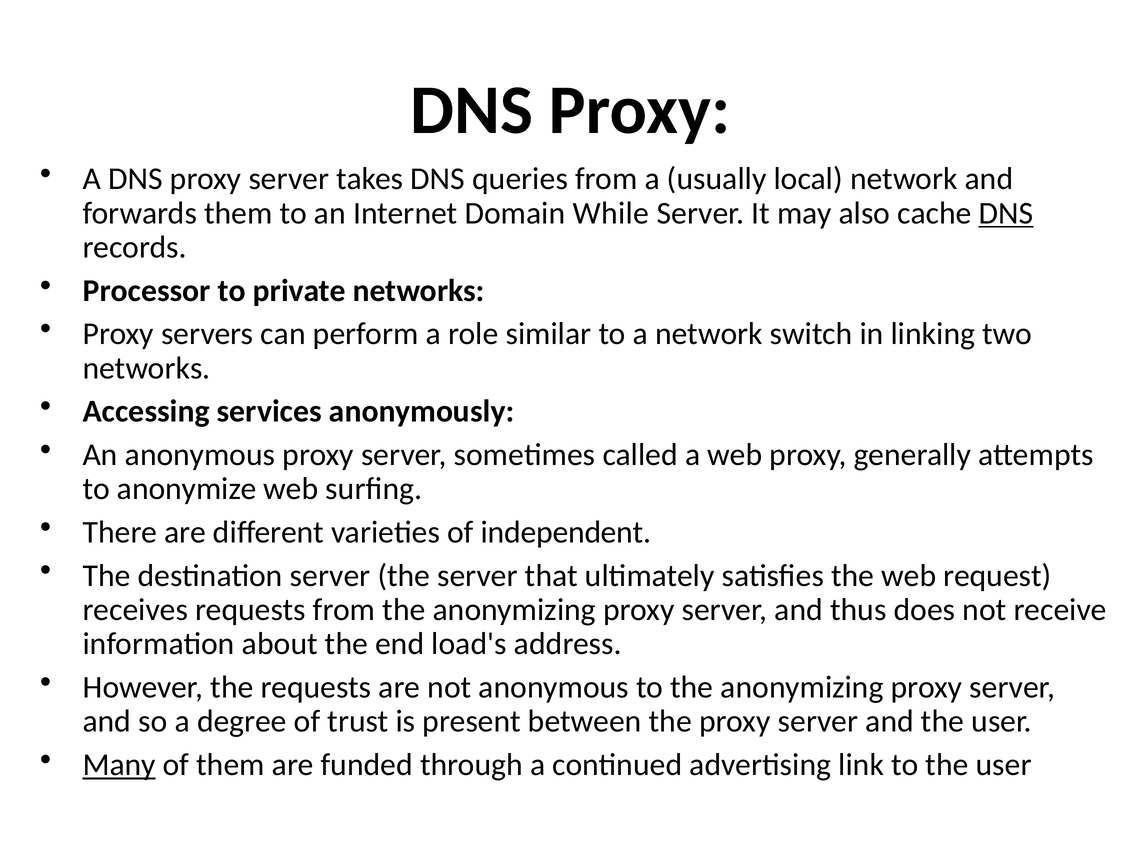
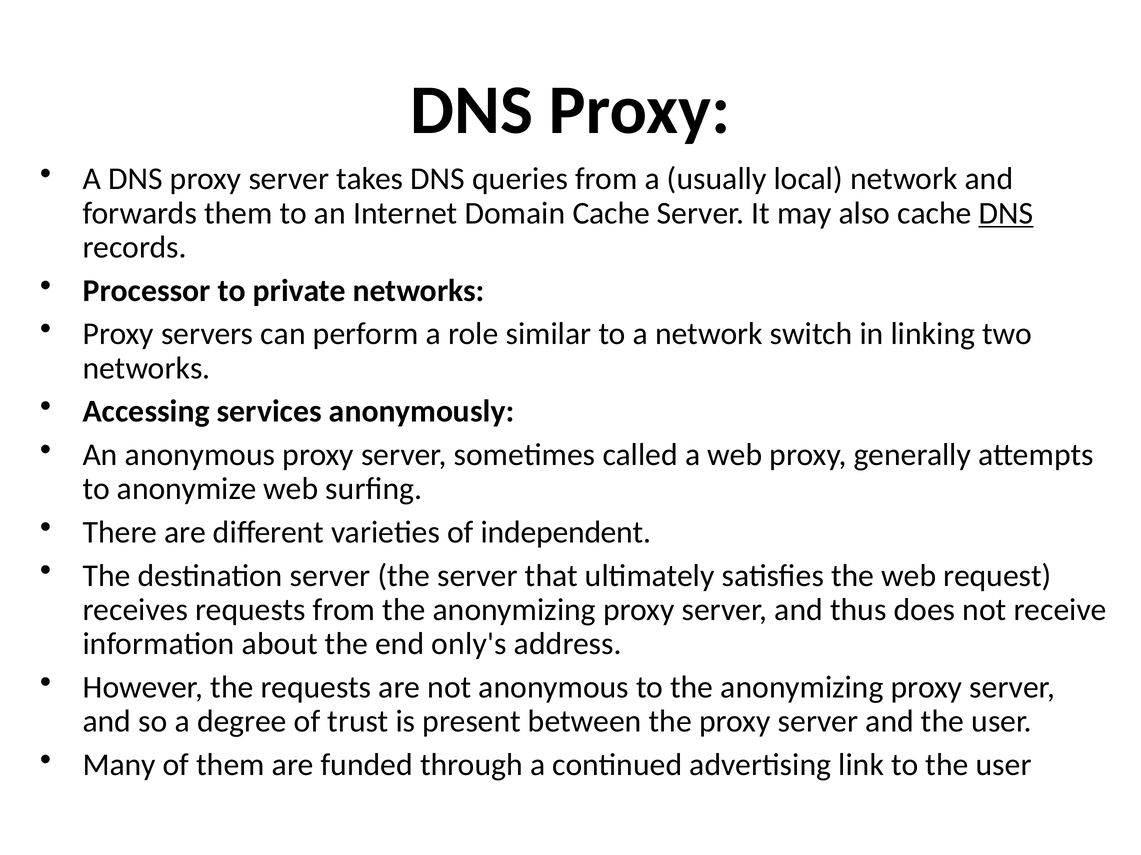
Domain While: While -> Cache (611, 213)
load's: load's -> only's (469, 645)
Many underline: present -> none (119, 766)
